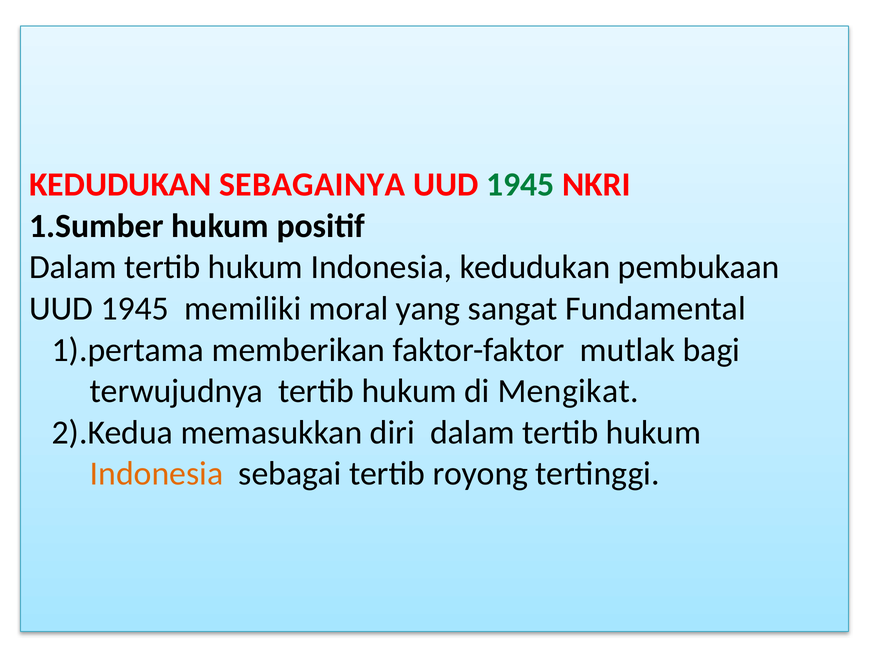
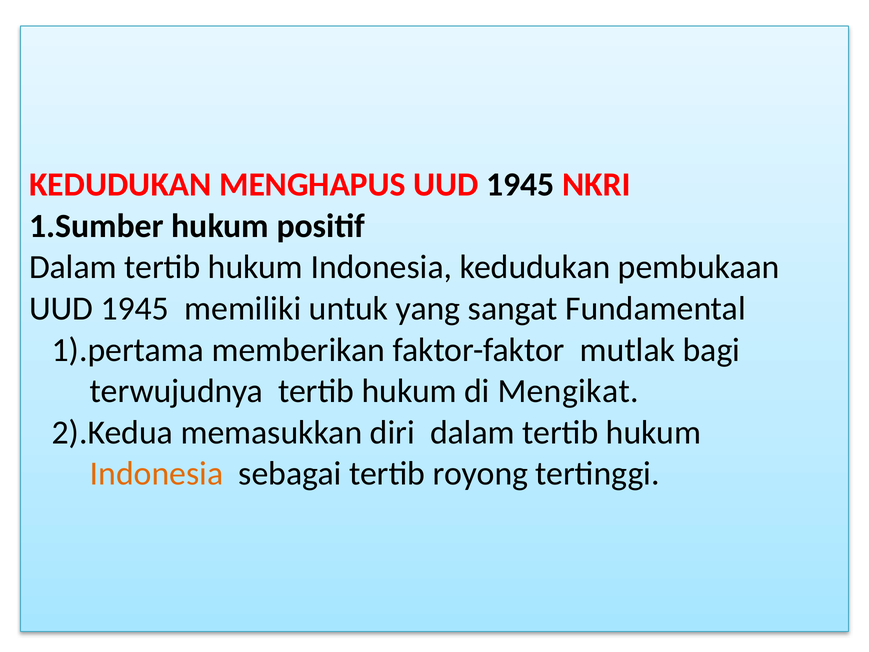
SEBAGAINYA: SEBAGAINYA -> MENGHAPUS (312, 185)
1945 colour: green -> black (520, 185)
moral: moral -> untuk (349, 308)
